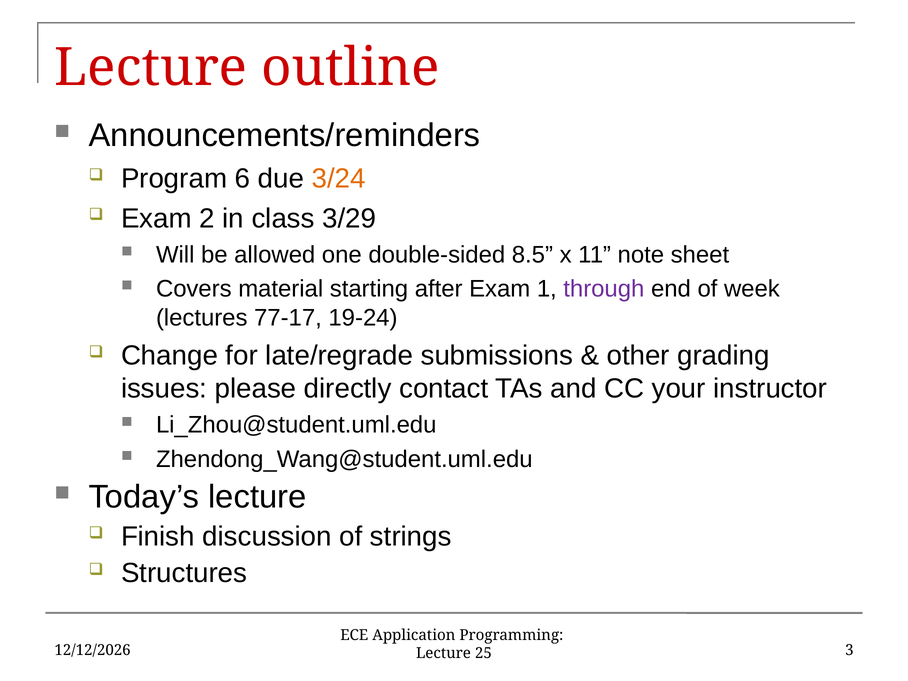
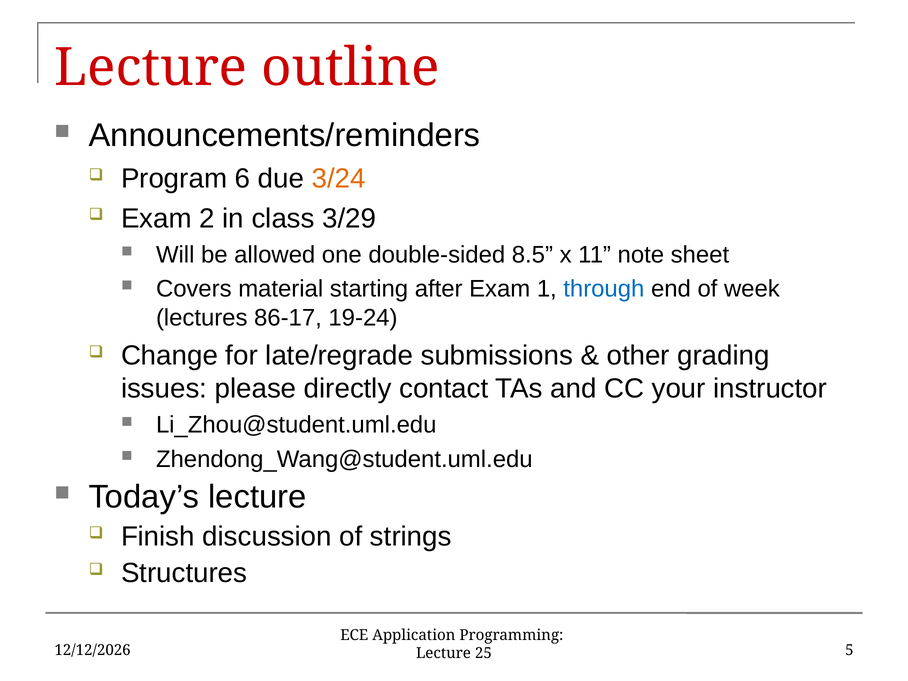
through colour: purple -> blue (604, 289)
77-17: 77-17 -> 86-17 (288, 318)
3: 3 -> 5 (849, 650)
